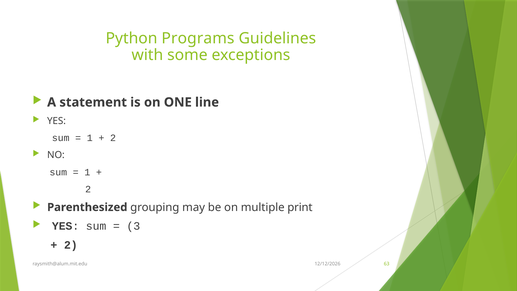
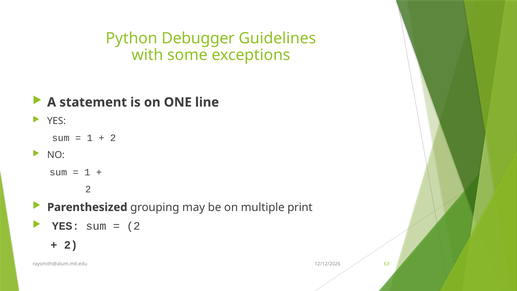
Programs: Programs -> Debugger (198, 38)
3: 3 -> 2 (133, 226)
